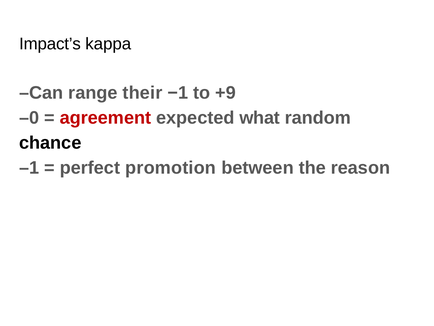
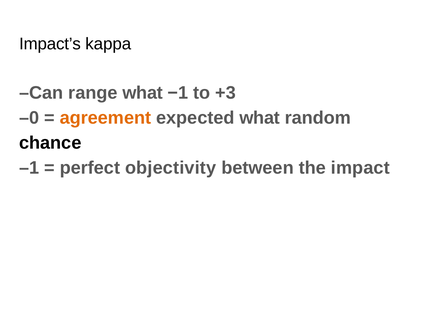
range their: their -> what (143, 93)
+9: +9 -> +3 (226, 93)
agreement colour: red -> orange (105, 118)
promotion: promotion -> objectivity (171, 167)
reason: reason -> impact (360, 167)
